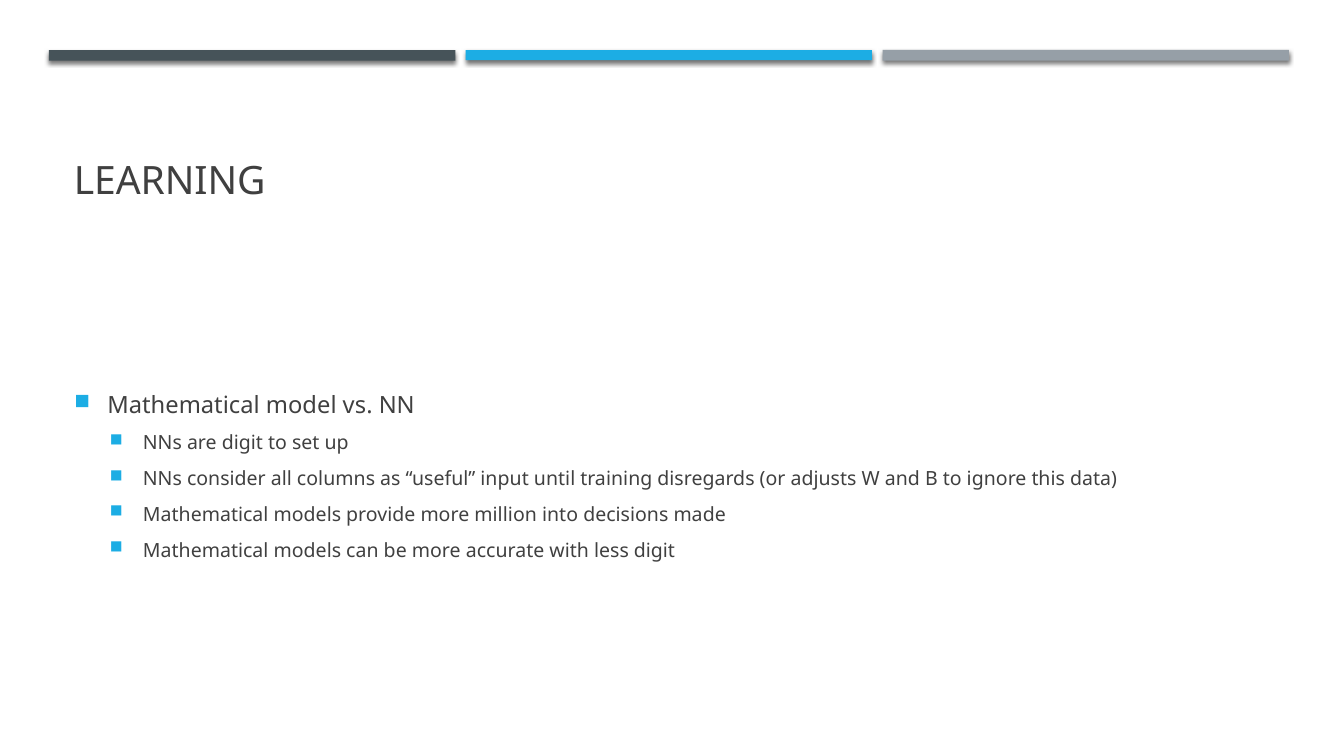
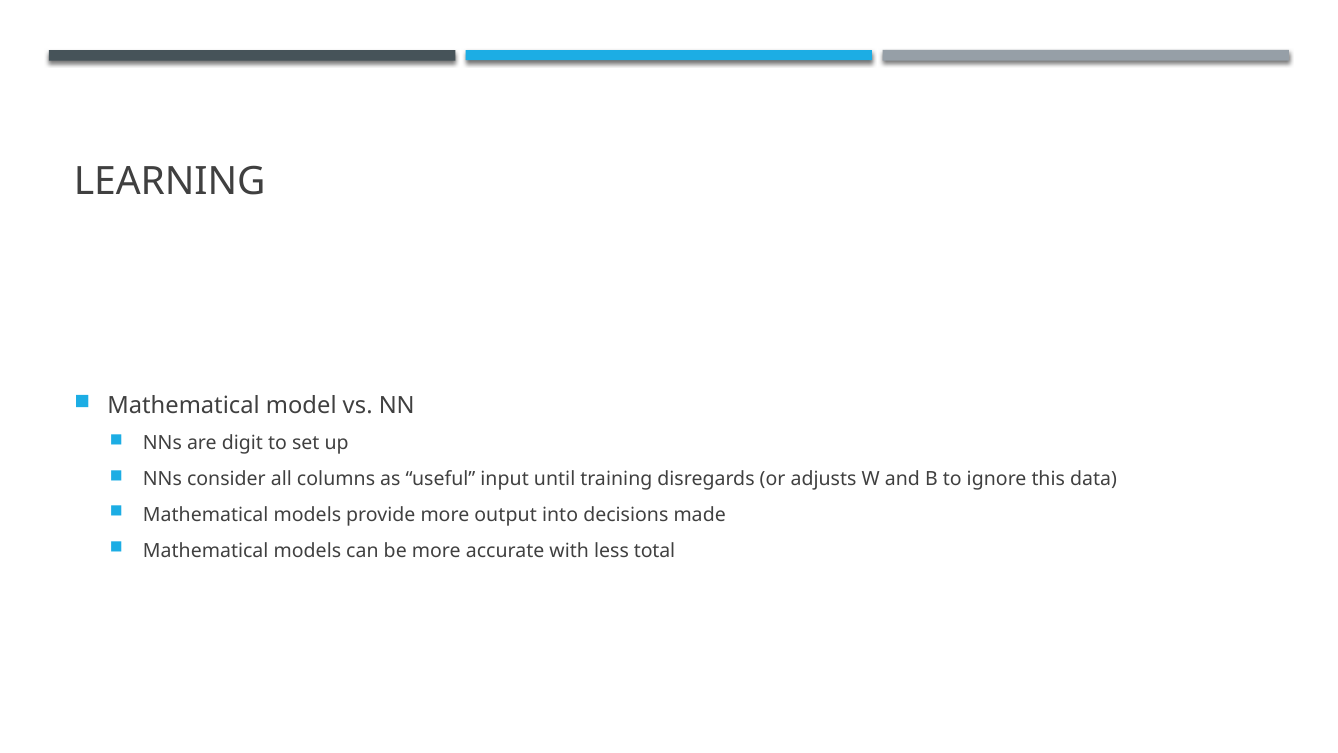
million: million -> output (506, 515)
less digit: digit -> total (655, 550)
